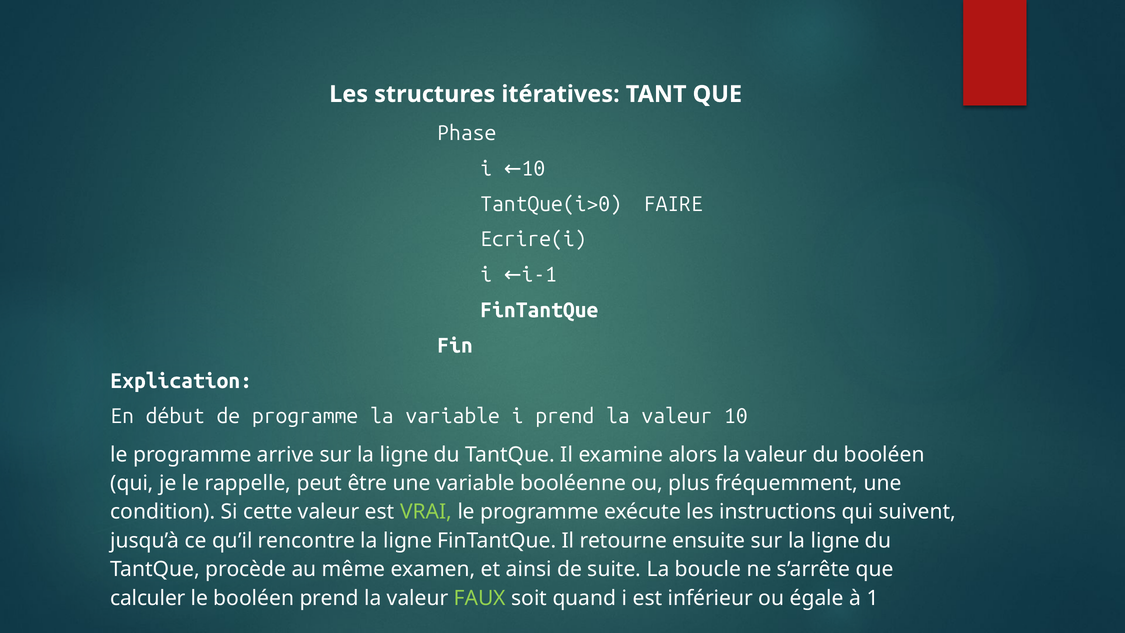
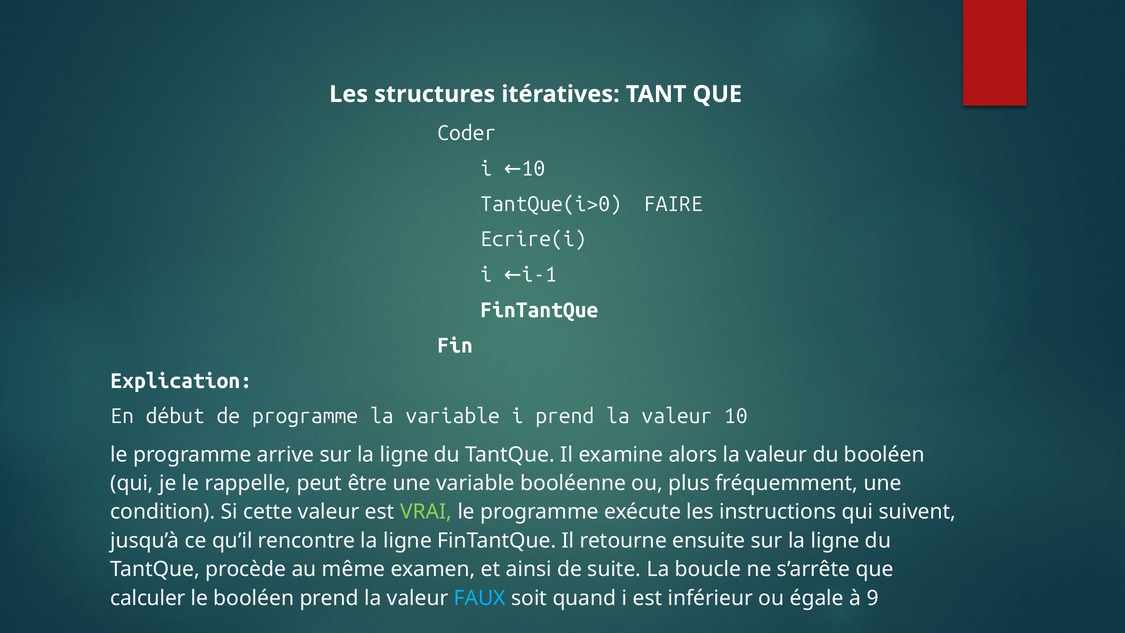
Phase: Phase -> Coder (467, 133)
FAUX colour: light green -> light blue (480, 598)
1: 1 -> 9 (873, 598)
